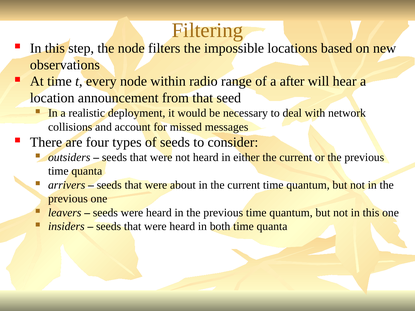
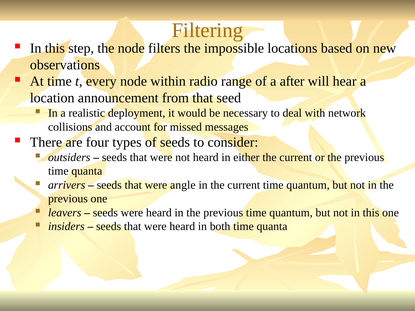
about: about -> angle (183, 185)
